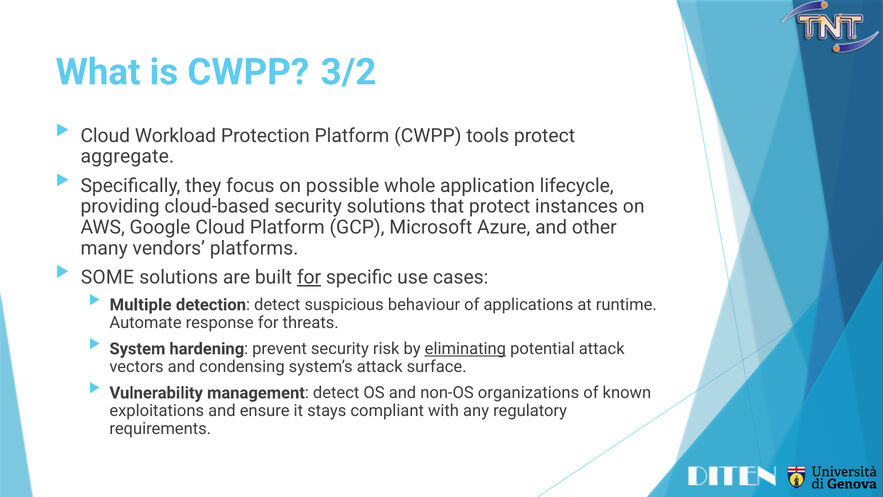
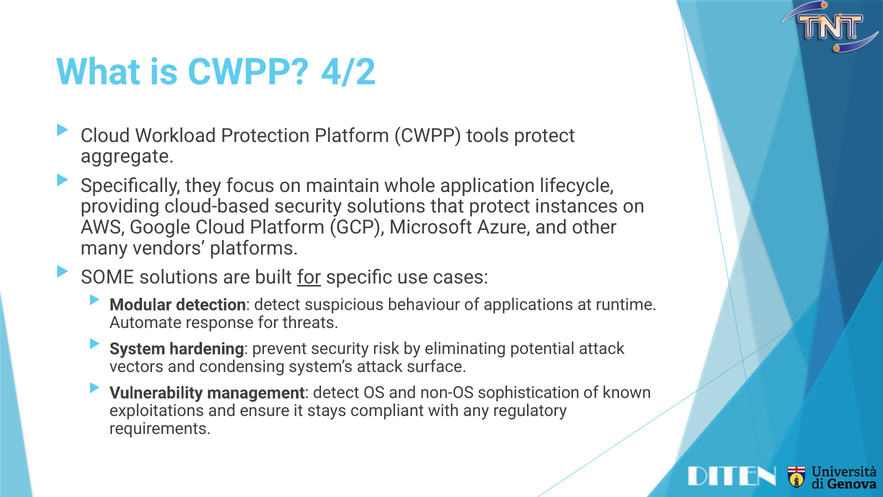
3/2: 3/2 -> 4/2 (348, 72)
possible: possible -> maintain (343, 186)
Multiple: Multiple -> Modular (141, 305)
eliminating underline: present -> none (465, 349)
organizations: organizations -> sophistication (529, 393)
